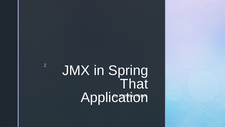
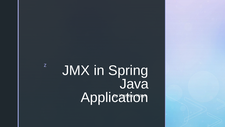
That: That -> Java (134, 84)
